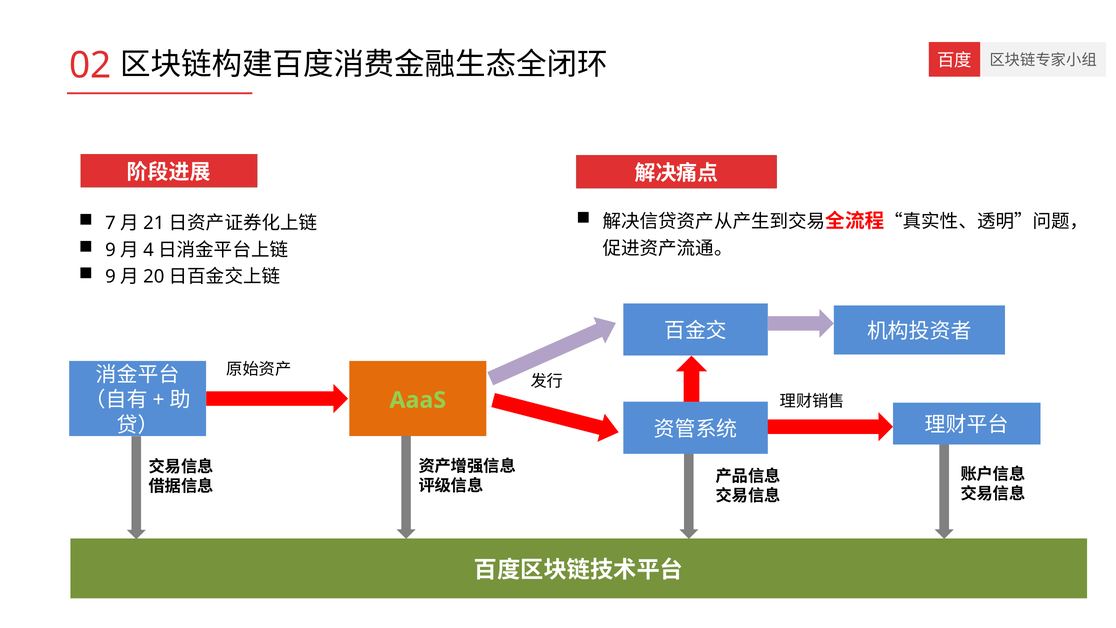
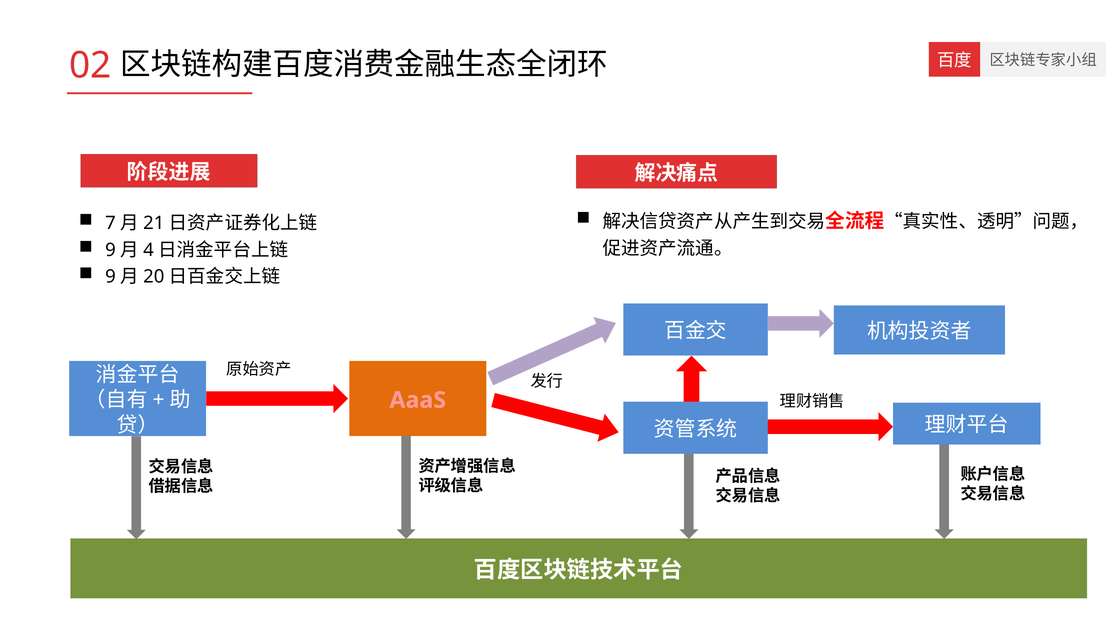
AaaS colour: light green -> pink (418, 400)
